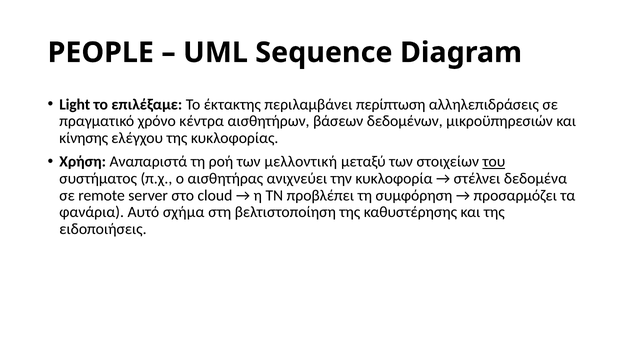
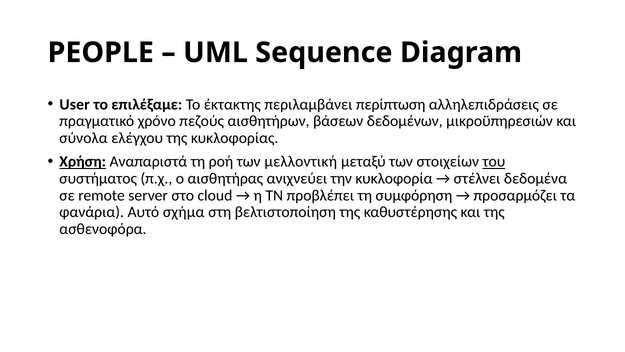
Light: Light -> User (75, 104)
κέντρα: κέντρα -> πεζούς (202, 121)
κίνησης: κίνησης -> σύνολα (84, 138)
Χρήση underline: none -> present (83, 161)
ειδοποιήσεις: ειδοποιήσεις -> ασθενοφόρα (103, 229)
